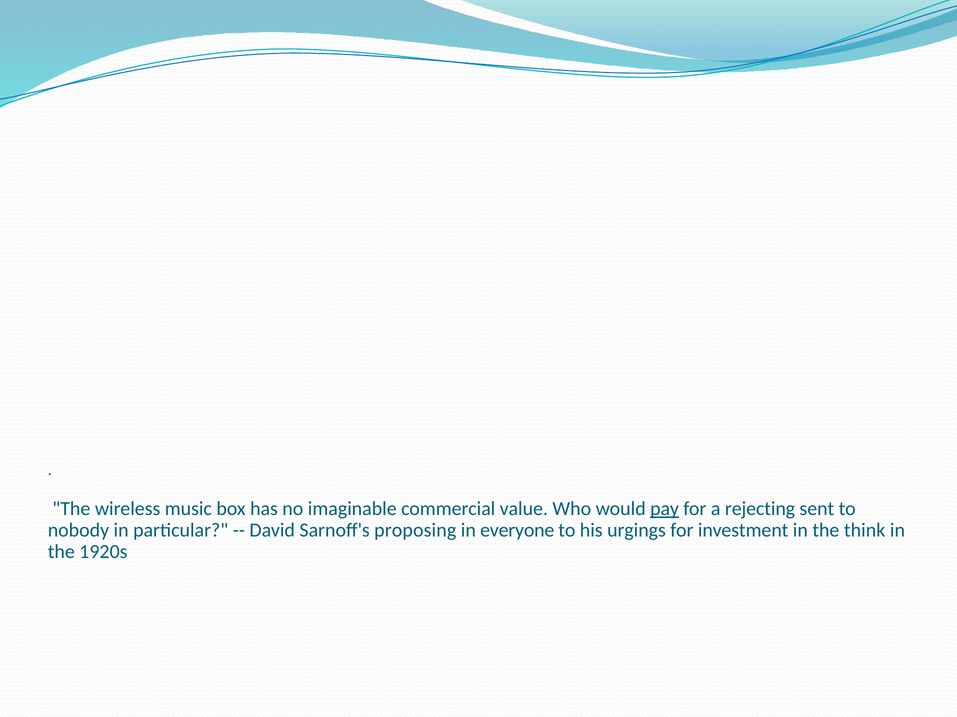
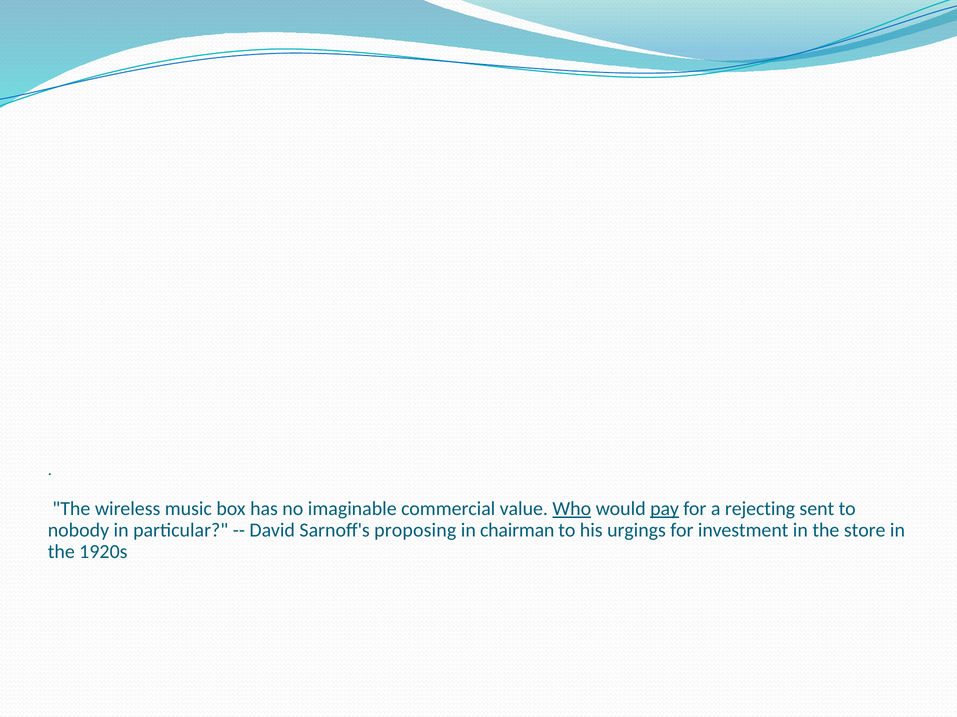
Who underline: none -> present (572, 509)
everyone: everyone -> chairman (517, 531)
think: think -> store (865, 531)
